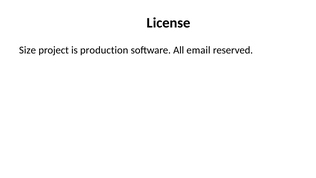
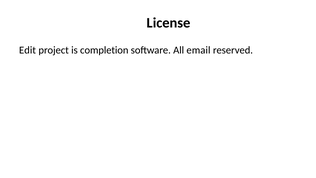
Size: Size -> Edit (27, 50)
production: production -> completion (104, 50)
